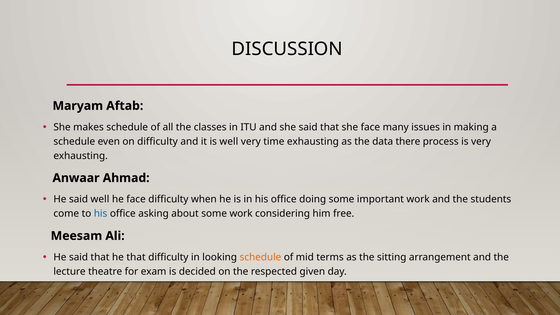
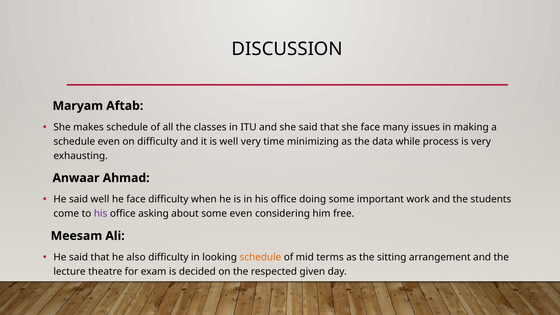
time exhausting: exhausting -> minimizing (313, 141)
there: there -> while (408, 141)
his colour: blue -> purple (101, 214)
some work: work -> even (241, 214)
he that: that -> also (136, 257)
